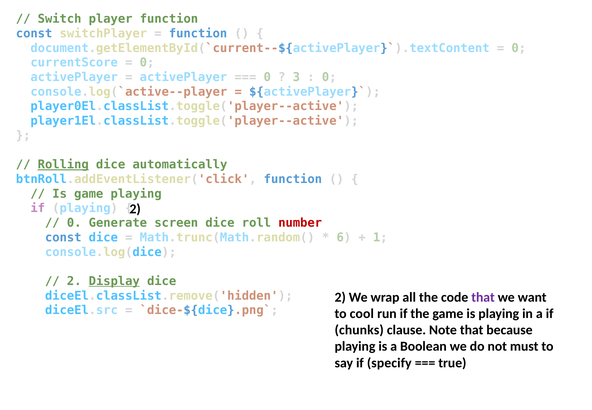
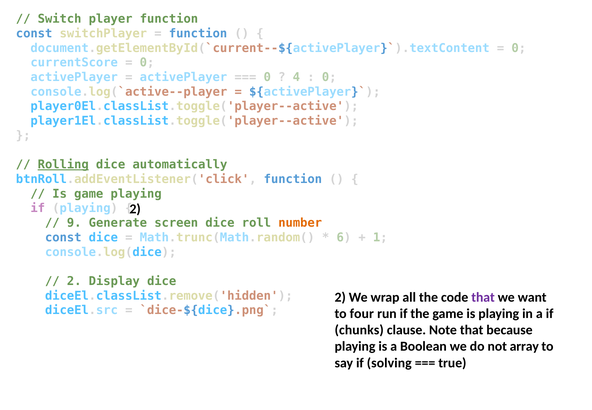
3: 3 -> 4 (296, 77)
0: 0 -> 9 (74, 223)
number colour: red -> orange (300, 223)
Display underline: present -> none (114, 281)
cool: cool -> four (362, 314)
must: must -> array (524, 346)
specify: specify -> solving (389, 363)
